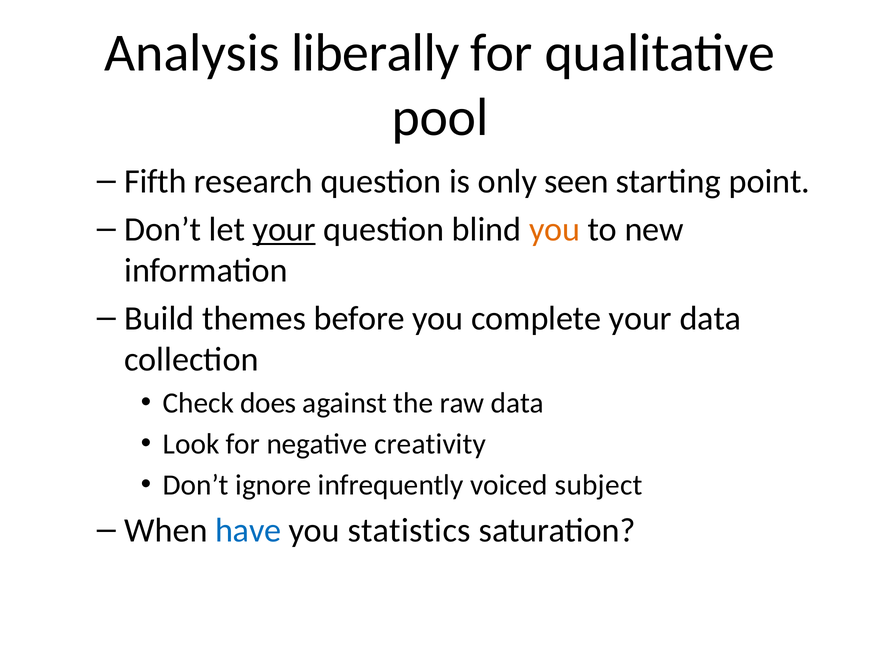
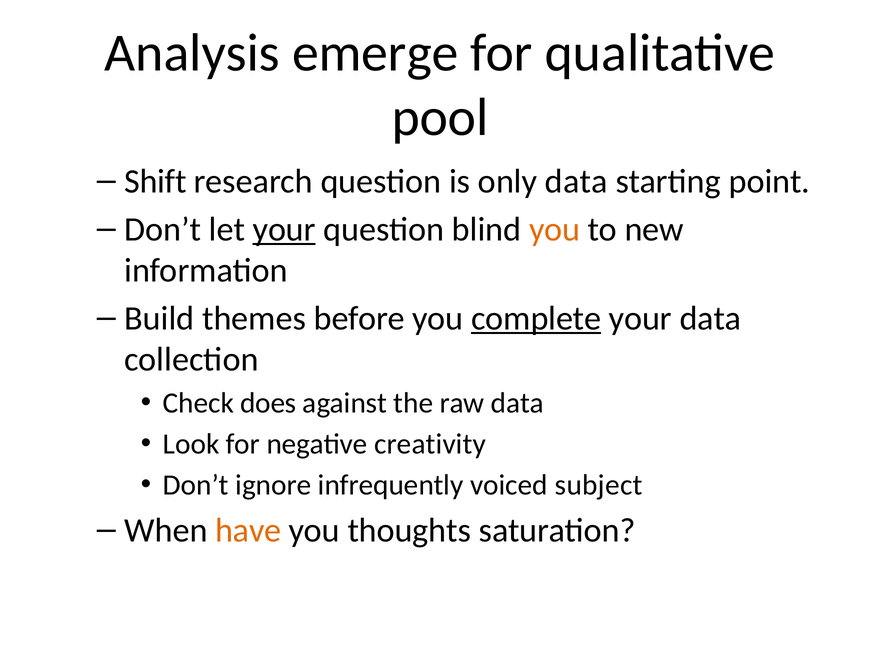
liberally: liberally -> emerge (375, 53)
Fifth: Fifth -> Shift (155, 181)
only seen: seen -> data (576, 181)
complete underline: none -> present (536, 318)
have colour: blue -> orange (248, 531)
statistics: statistics -> thoughts (409, 531)
